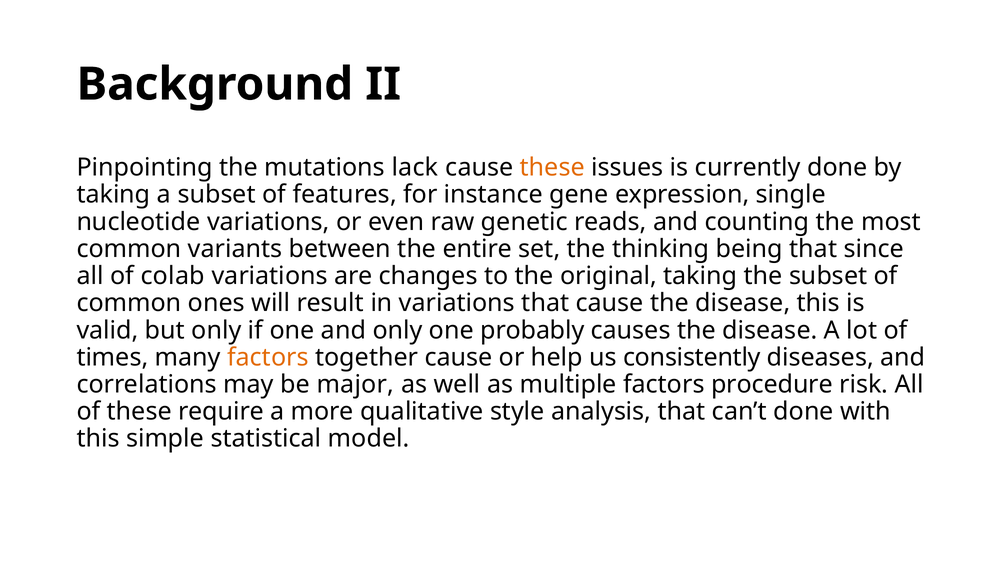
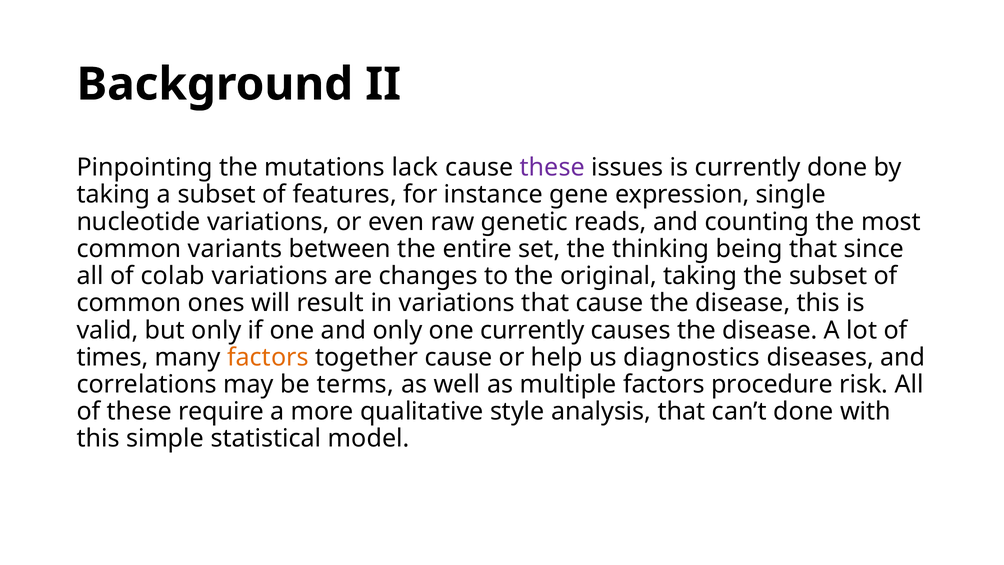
these colour: orange -> purple (552, 168)
one probably: probably -> currently (532, 330)
consistently: consistently -> diagnostics (692, 357)
major: major -> terms (355, 384)
